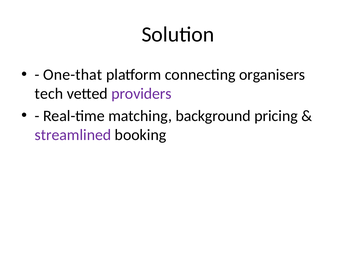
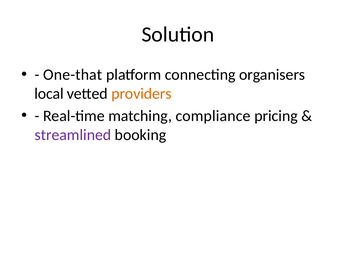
tech: tech -> local (49, 94)
providers colour: purple -> orange (141, 94)
background: background -> compliance (213, 116)
